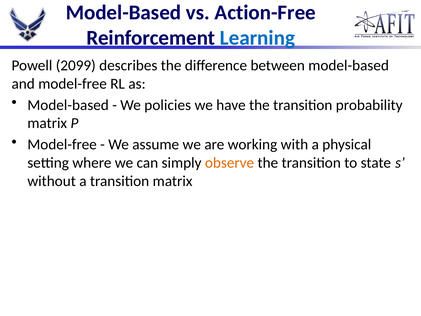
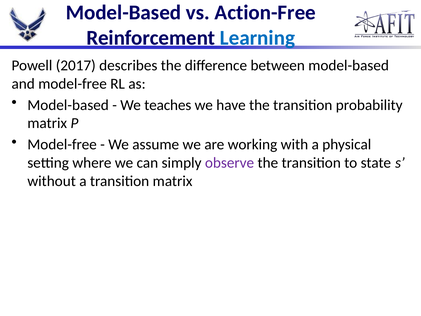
2099: 2099 -> 2017 (76, 65)
policies: policies -> teaches (168, 105)
observe colour: orange -> purple (230, 163)
